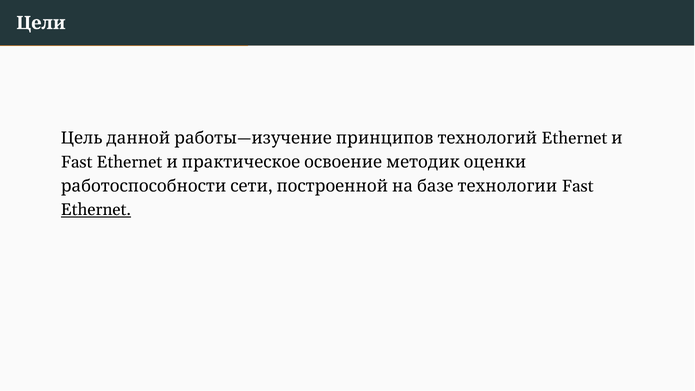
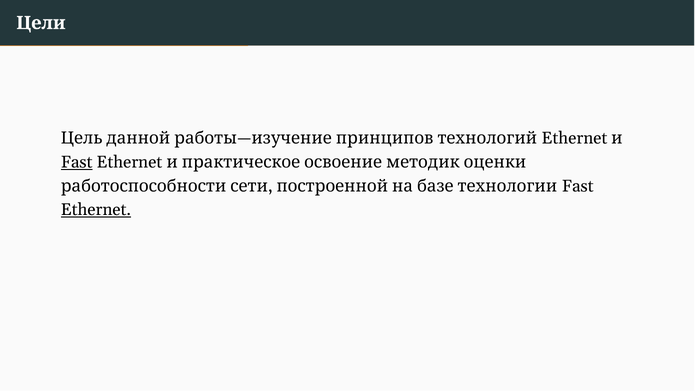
Fast underline: none -> present (77, 162)
